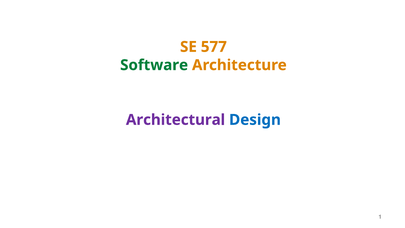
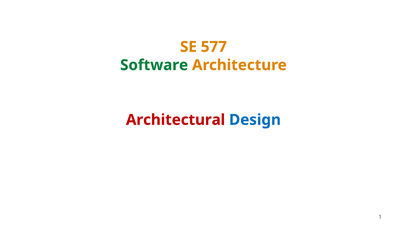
Architectural colour: purple -> red (176, 120)
